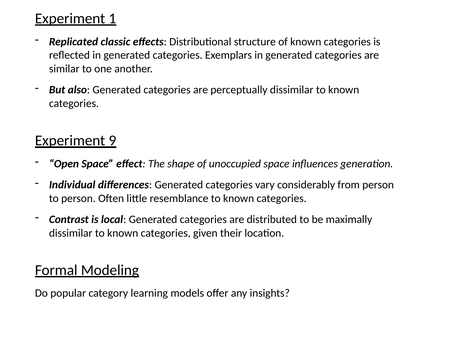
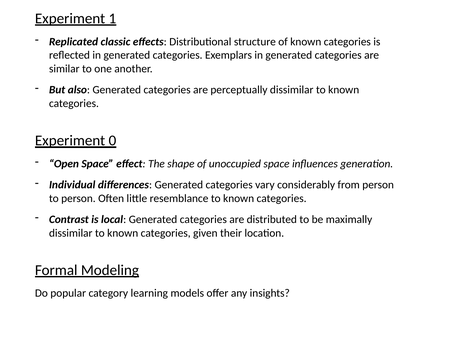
9: 9 -> 0 (112, 141)
